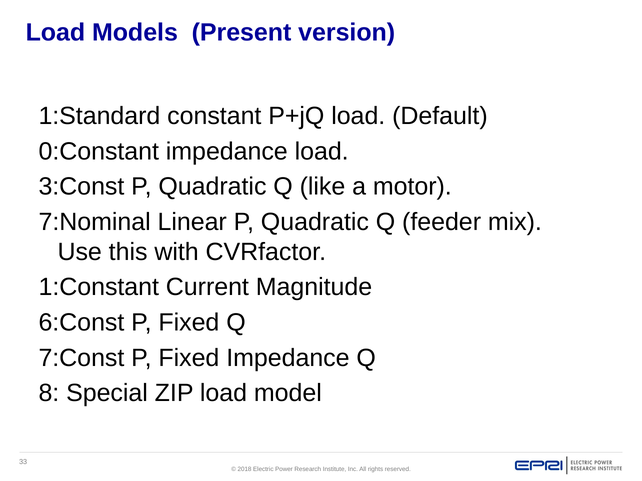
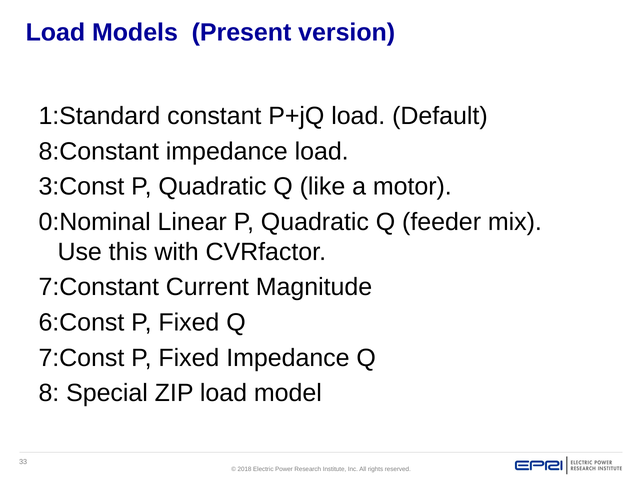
0:Constant: 0:Constant -> 8:Constant (99, 152)
7:Nominal: 7:Nominal -> 0:Nominal (95, 222)
1:Constant: 1:Constant -> 7:Constant (99, 288)
